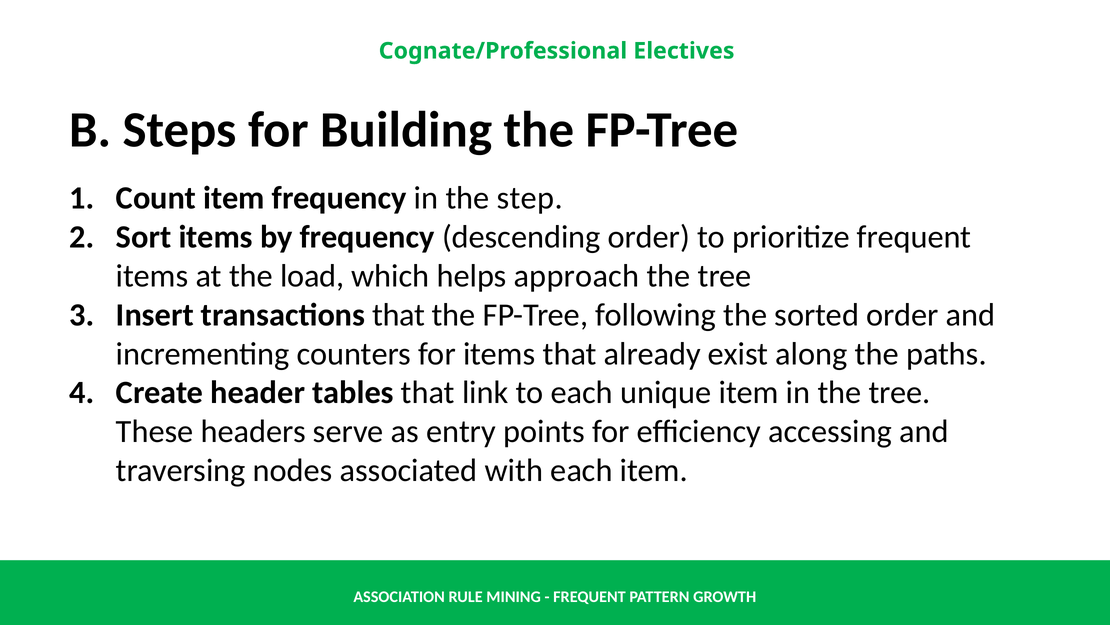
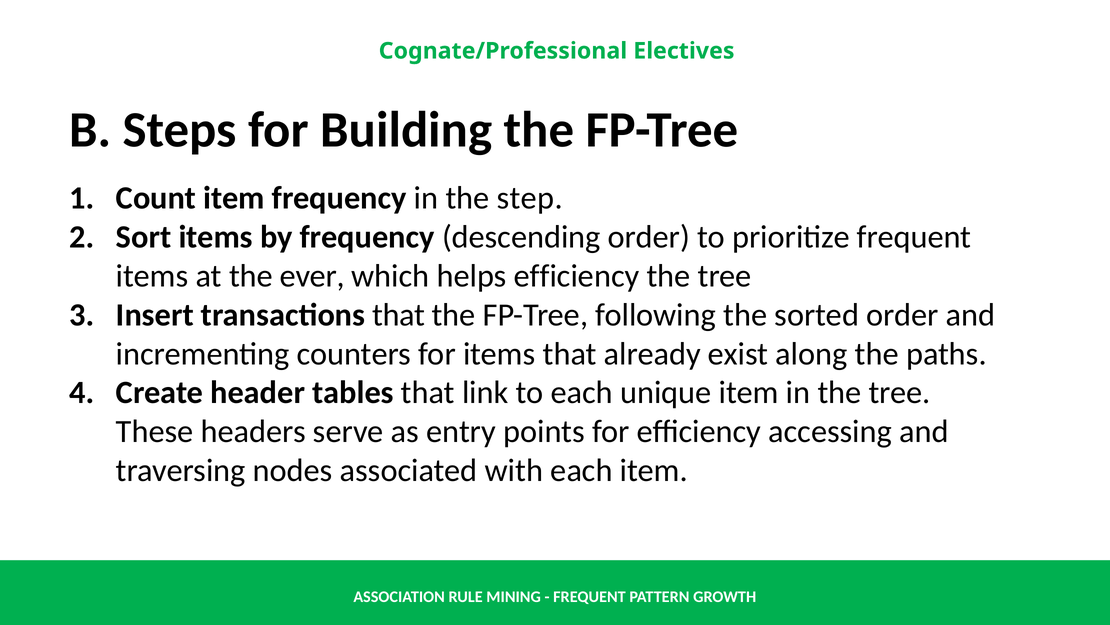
load: load -> ever (312, 276)
helps approach: approach -> efficiency (577, 276)
